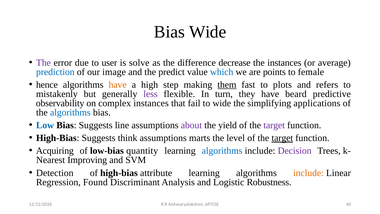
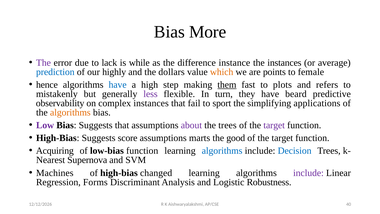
Bias Wide: Wide -> More (208, 32)
user: user -> lack (109, 63)
solve: solve -> while (139, 63)
decrease: decrease -> instance (234, 63)
image: image -> highly (114, 72)
predict: predict -> dollars (172, 72)
which colour: blue -> orange (222, 72)
have colour: orange -> blue (118, 85)
to wide: wide -> sport (222, 103)
algorithms colour: blue -> orange (70, 112)
Low colour: blue -> purple (45, 125)
Suggests line: line -> that (122, 125)
the yield: yield -> trees (227, 125)
think: think -> score (128, 138)
level: level -> good (236, 138)
target underline: present -> none (282, 138)
low-bias quantity: quantity -> function (142, 151)
Decision colour: purple -> blue (295, 151)
Improving: Improving -> Supernova (87, 160)
Detection: Detection -> Machines (55, 173)
attribute: attribute -> changed (156, 173)
include colour: orange -> purple (308, 173)
Found: Found -> Forms (95, 182)
